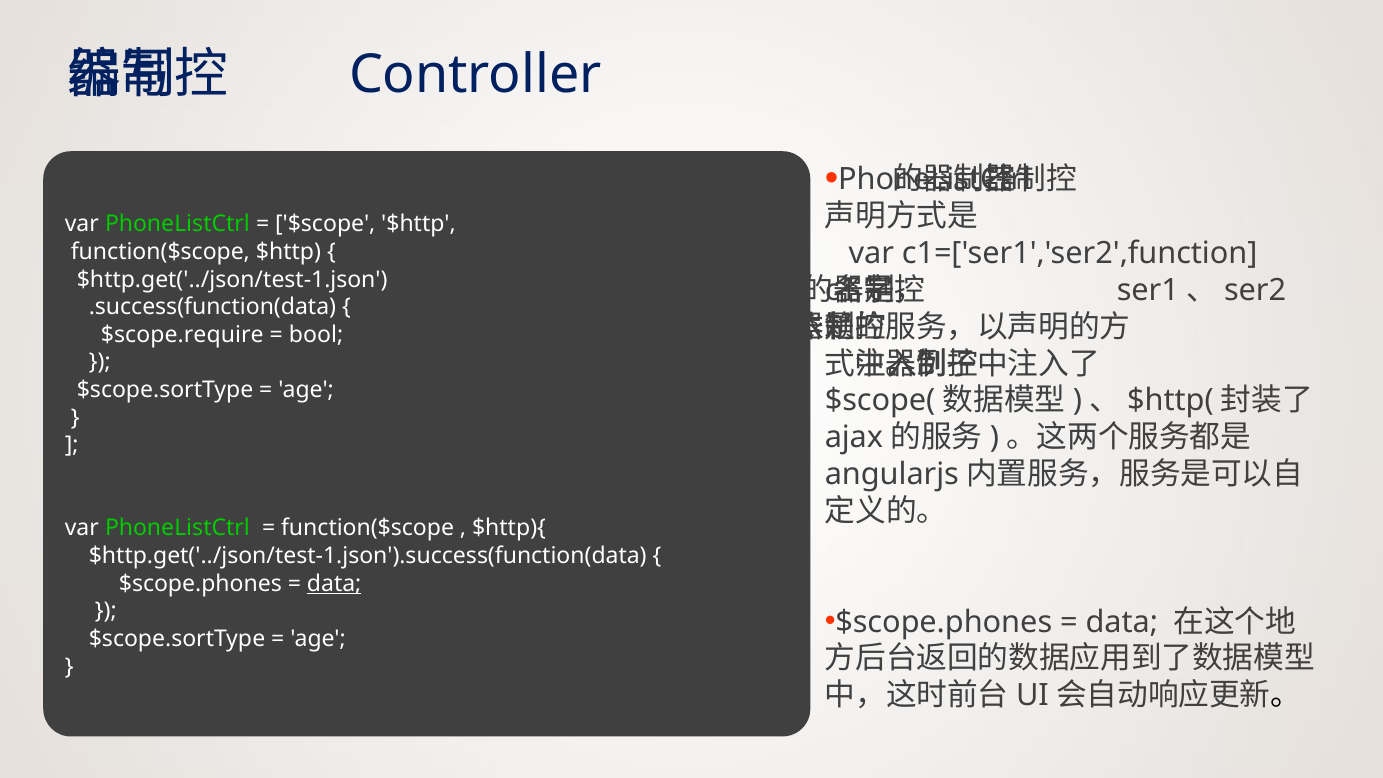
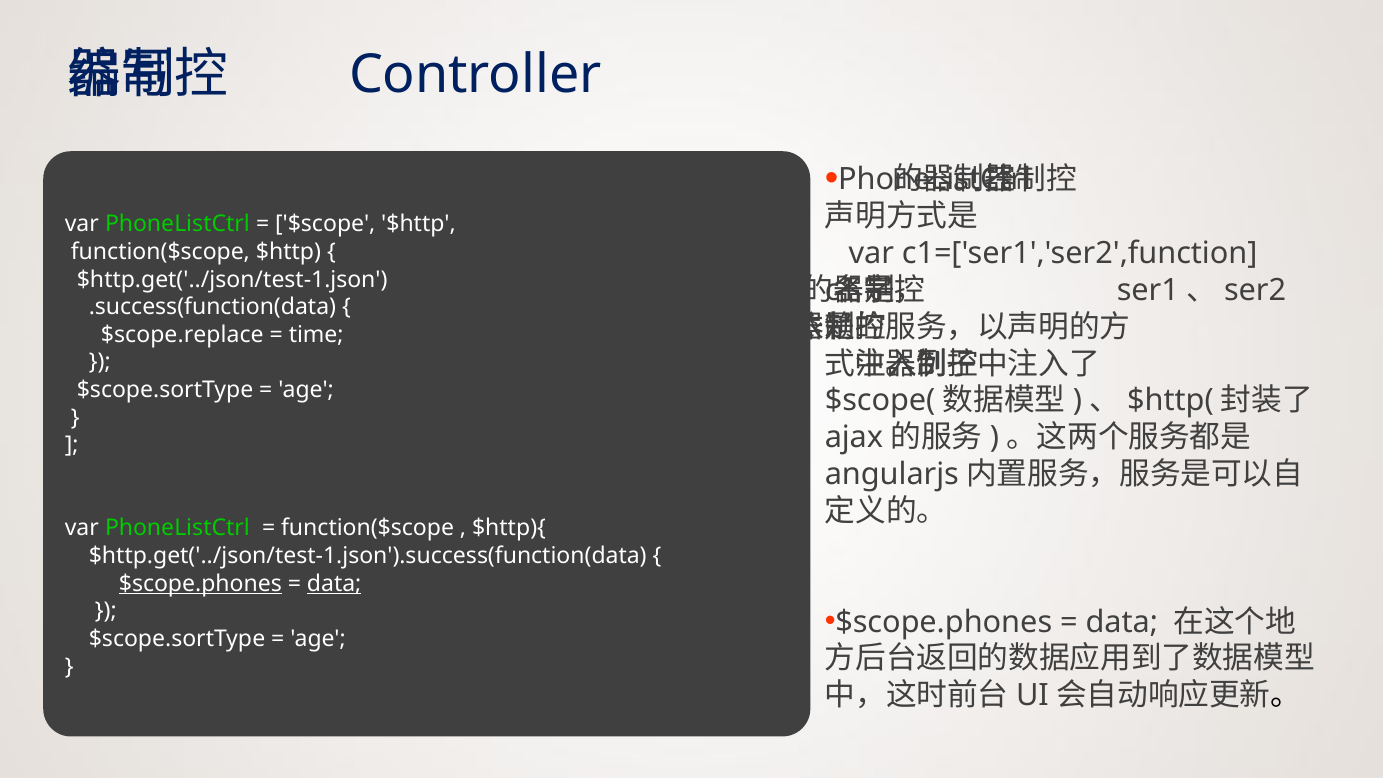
$scope.require: $scope.require -> $scope.replace (182, 335)
bool: bool -> time (316, 335)
$scope.phones underline: none -> present (200, 584)
